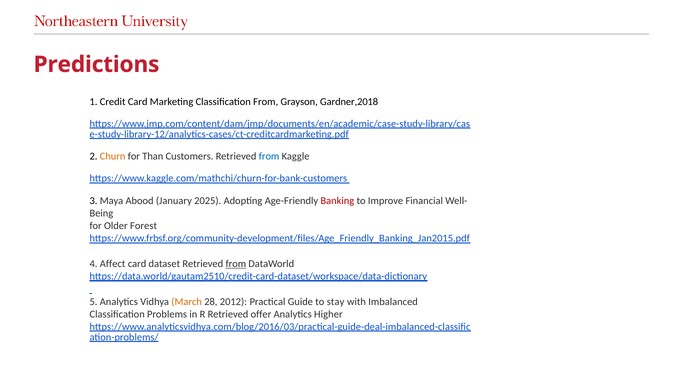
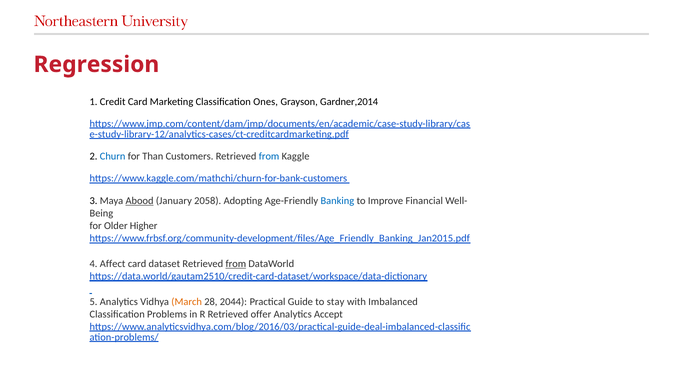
Predictions: Predictions -> Regression (96, 64)
Classification From: From -> Ones (266, 102)
Gardner,2018: Gardner,2018 -> Gardner,2014 (349, 102)
Churn colour: orange -> blue (113, 157)
Abood underline: none -> present (140, 201)
2025: 2025 -> 2058 (208, 201)
Banking colour: red -> blue (337, 201)
Forest: Forest -> Higher (144, 226)
2012: 2012 -> 2044 (233, 302)
Higher: Higher -> Accept (328, 314)
